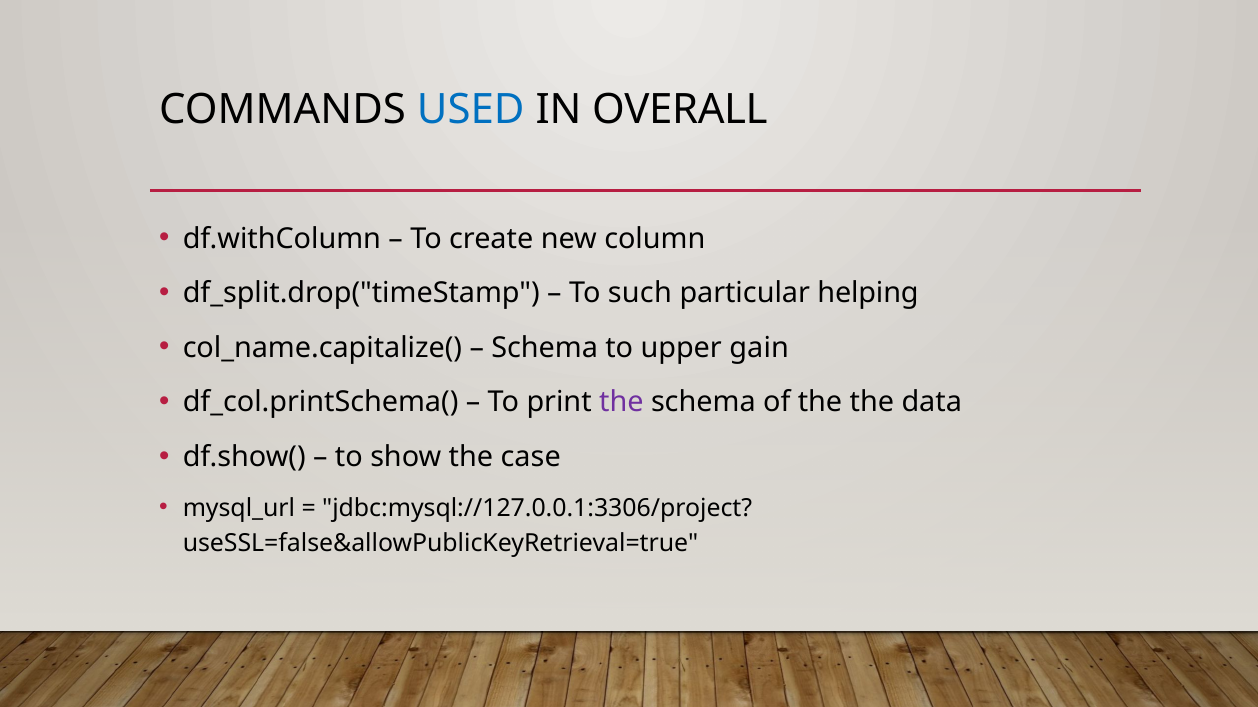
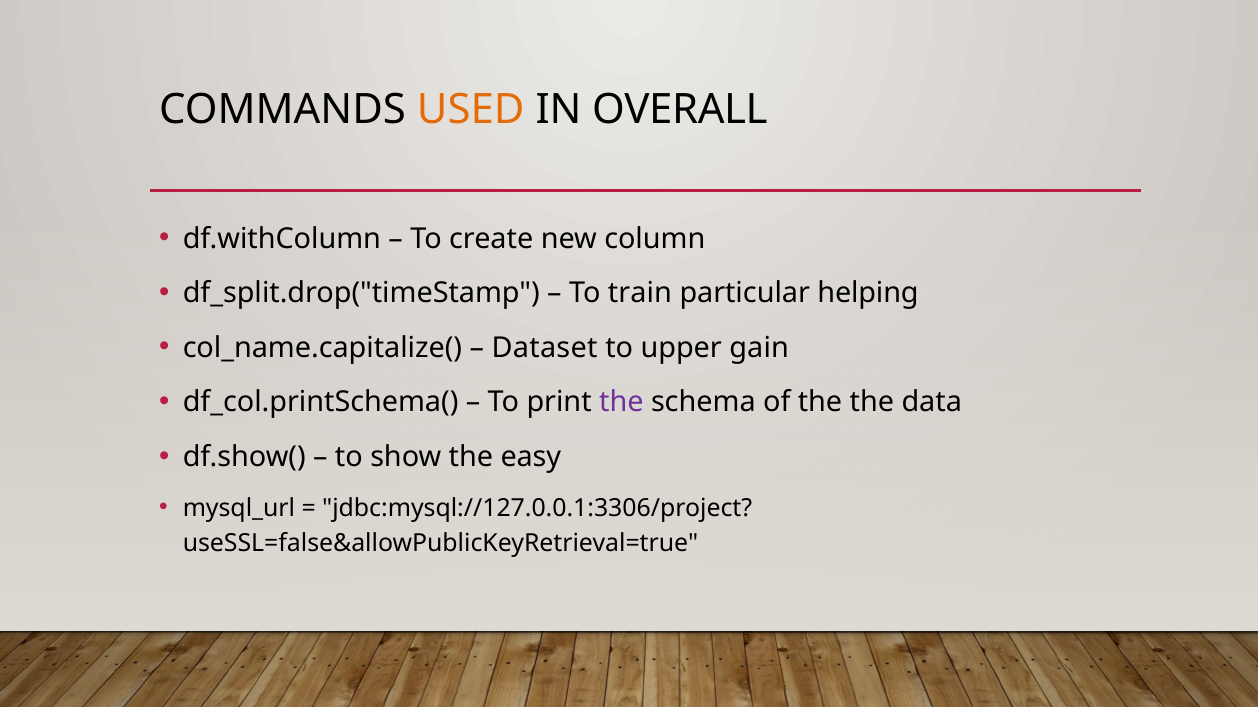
USED colour: blue -> orange (471, 110)
such: such -> train (640, 294)
Schema: Schema -> Dataset (545, 348)
case: case -> easy (531, 457)
